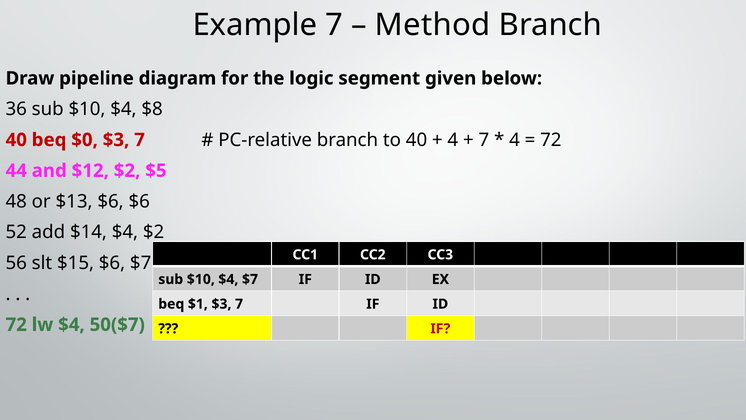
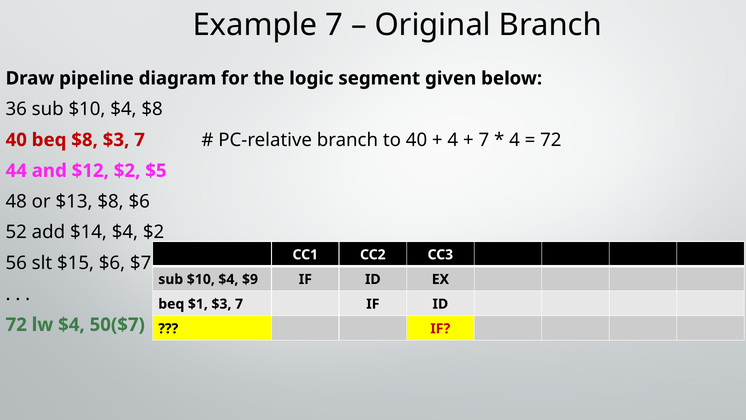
Method: Method -> Original (433, 25)
beq $0: $0 -> $8 (85, 140)
$13 $6: $6 -> $8 (111, 201)
$4 $7: $7 -> $9 (250, 279)
